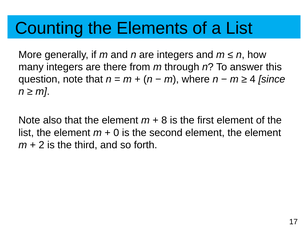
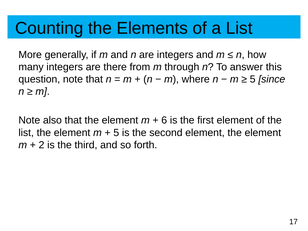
4: 4 -> 5 (253, 79)
8: 8 -> 6 (164, 120)
0: 0 -> 5 (116, 133)
